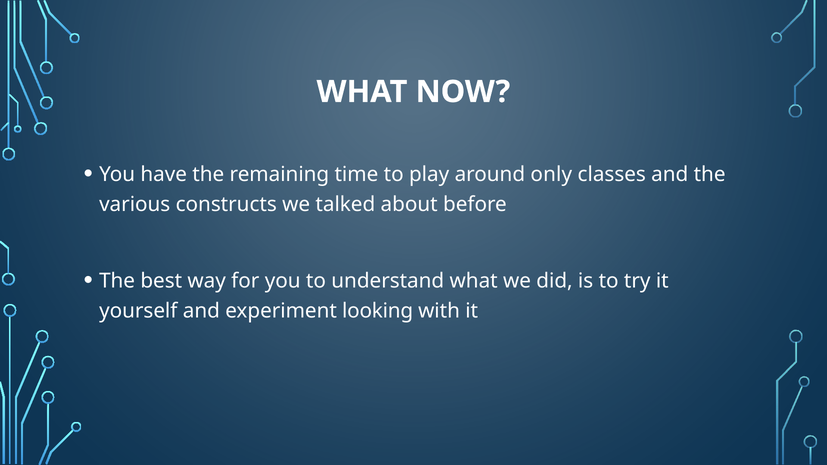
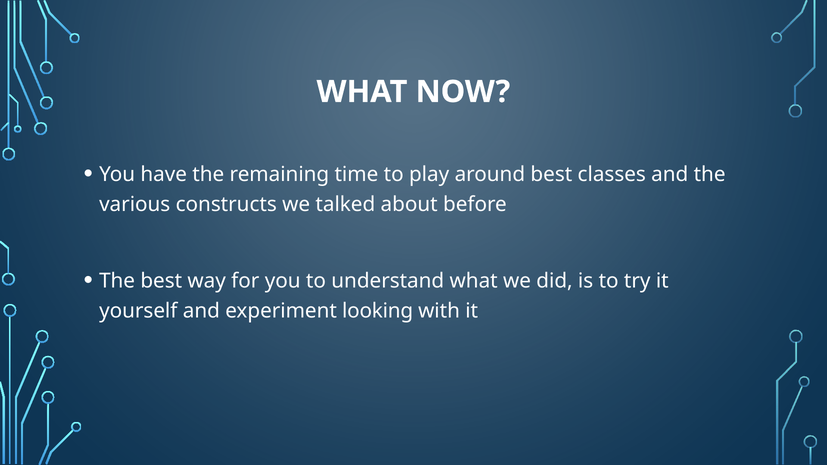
around only: only -> best (551, 175)
